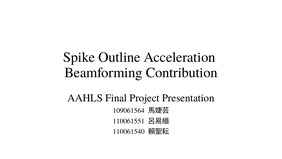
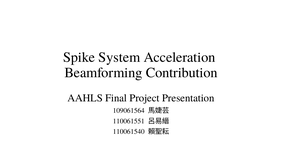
Outline: Outline -> System (119, 57)
